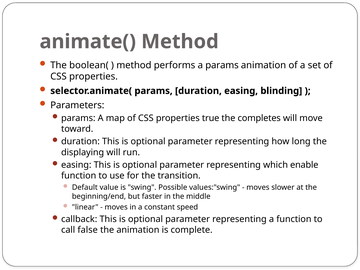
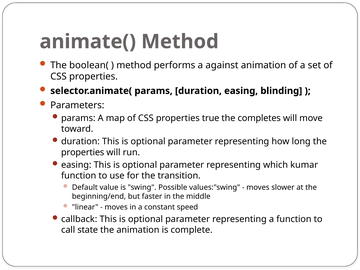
a params: params -> against (222, 65)
displaying: displaying -> properties (83, 152)
enable: enable -> kumar (304, 165)
false: false -> state (88, 230)
